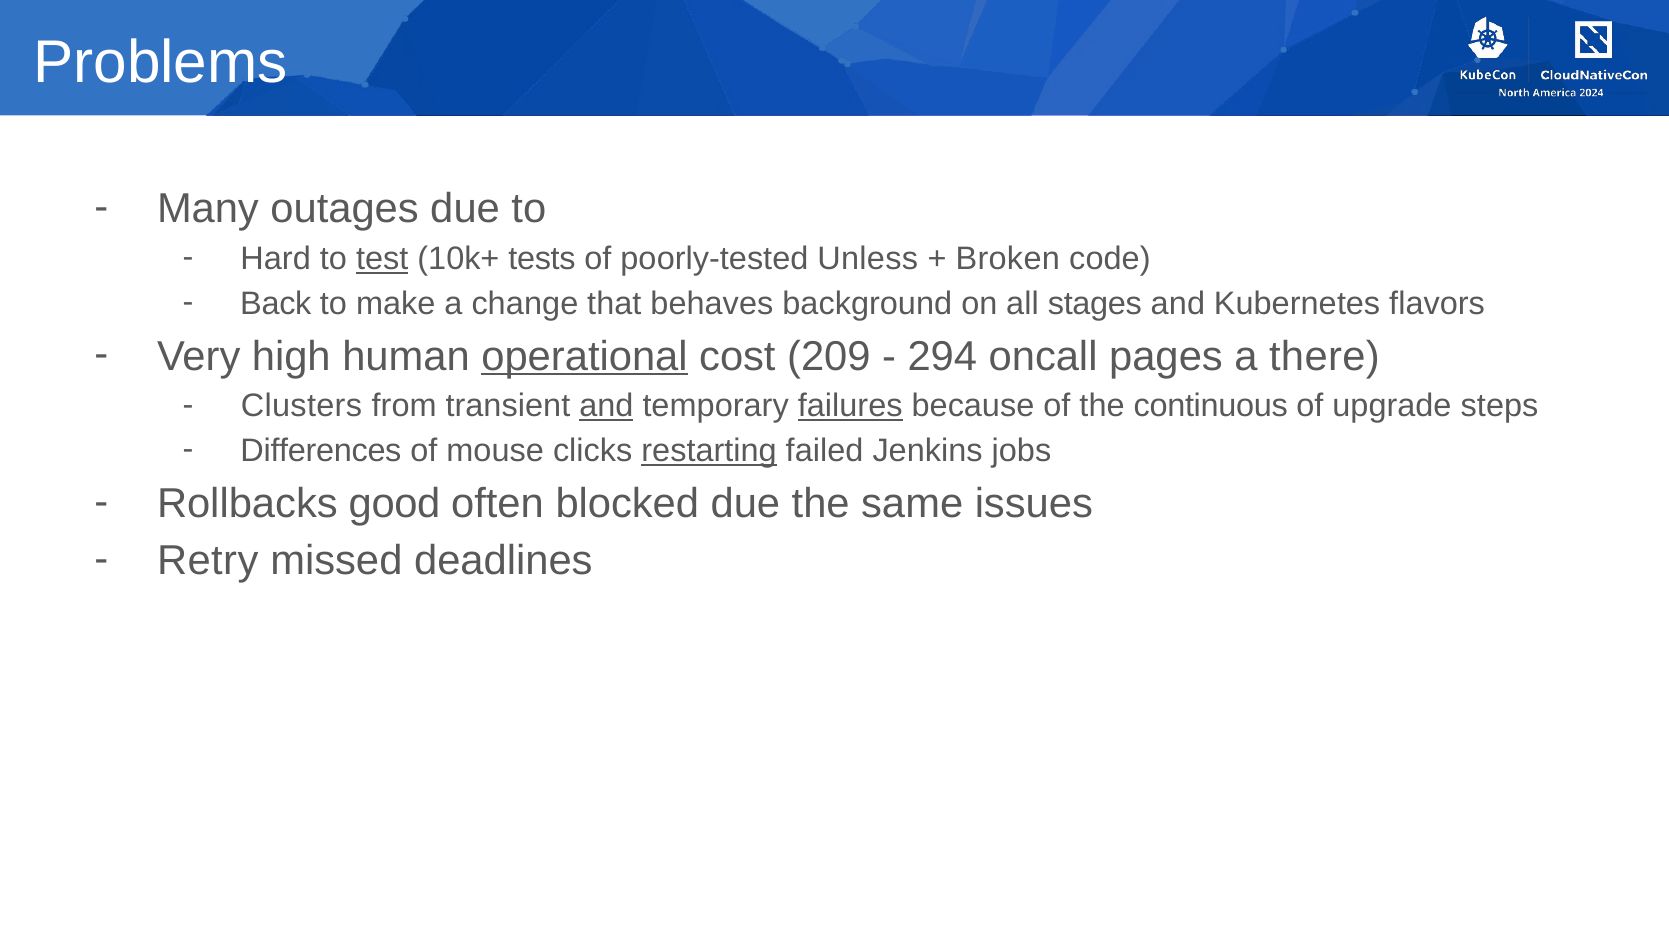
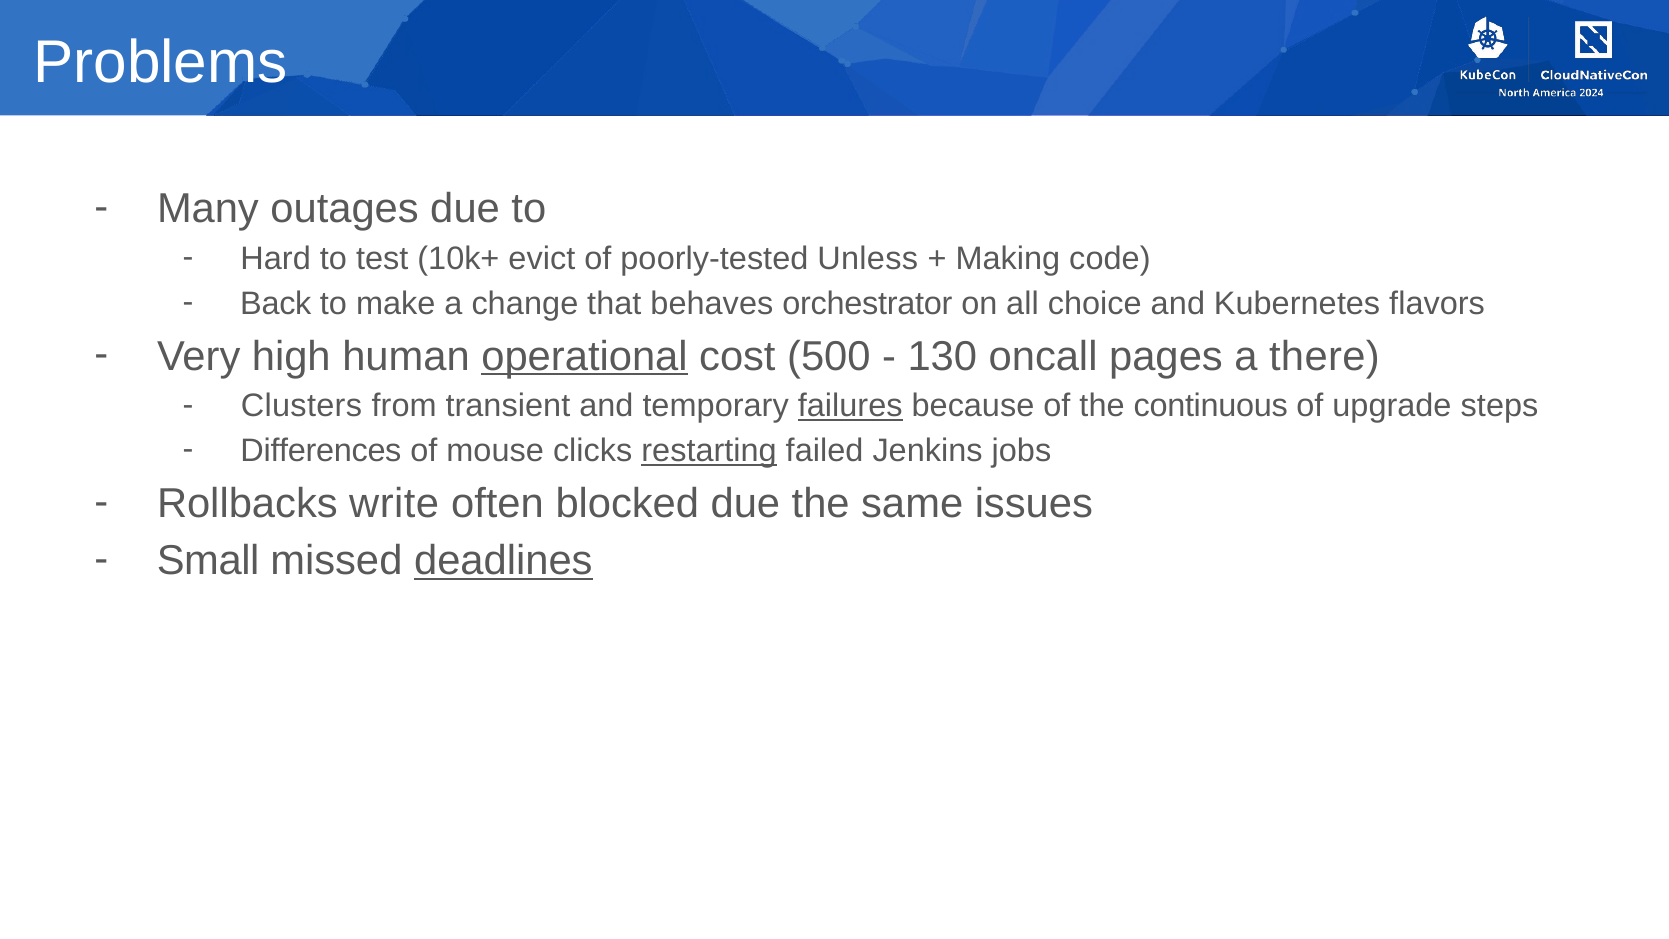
test underline: present -> none (382, 259)
tests: tests -> evict (542, 259)
Broken: Broken -> Making (1008, 259)
background: background -> orchestrator (867, 304)
stages: stages -> choice (1095, 304)
209: 209 -> 500 (829, 356)
294: 294 -> 130 (942, 356)
and underline: present -> none (606, 406)
good: good -> write (394, 503)
Retry: Retry -> Small (208, 561)
deadlines underline: none -> present (503, 561)
